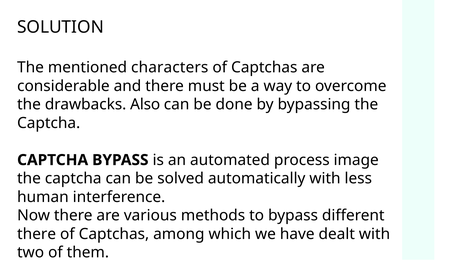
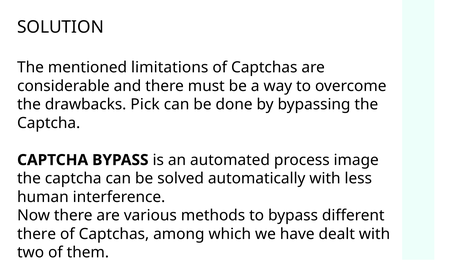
characters: characters -> limitations (170, 68)
Also: Also -> Pick (145, 104)
